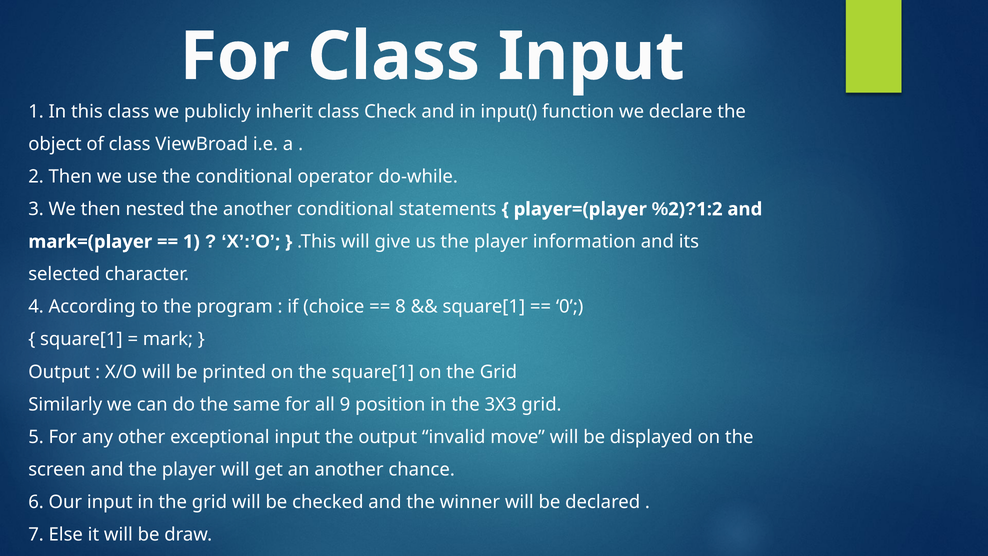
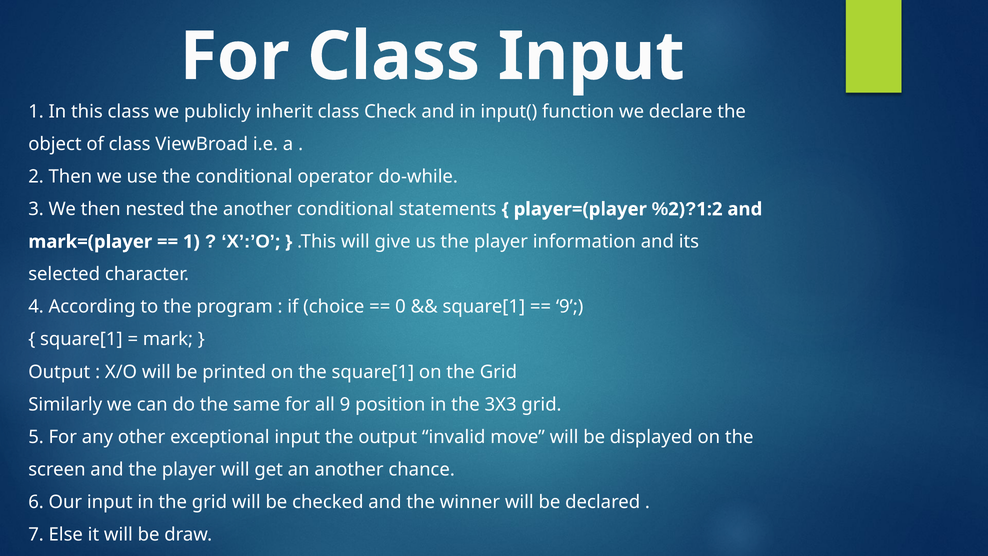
8: 8 -> 0 (401, 307)
0: 0 -> 9 (570, 307)
